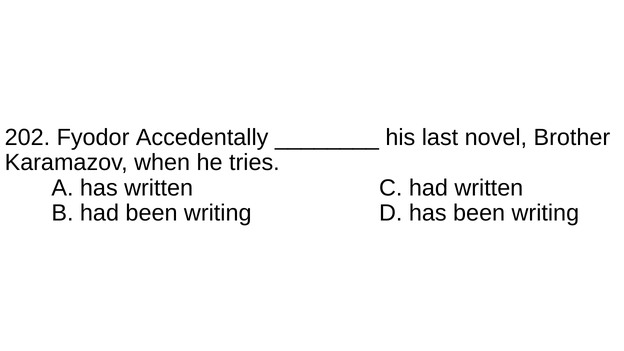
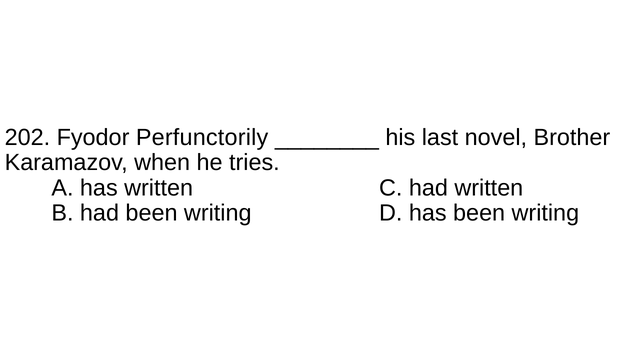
Accedentally: Accedentally -> Perfunctorily (202, 137)
